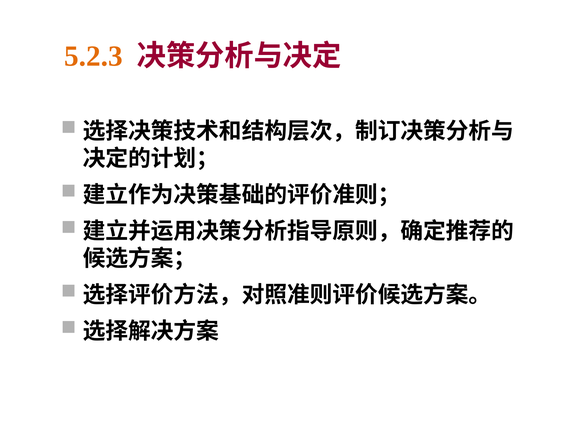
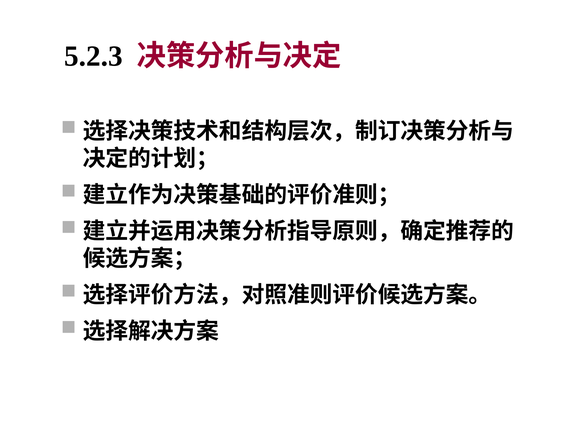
5.2.3 colour: orange -> black (93, 56)
